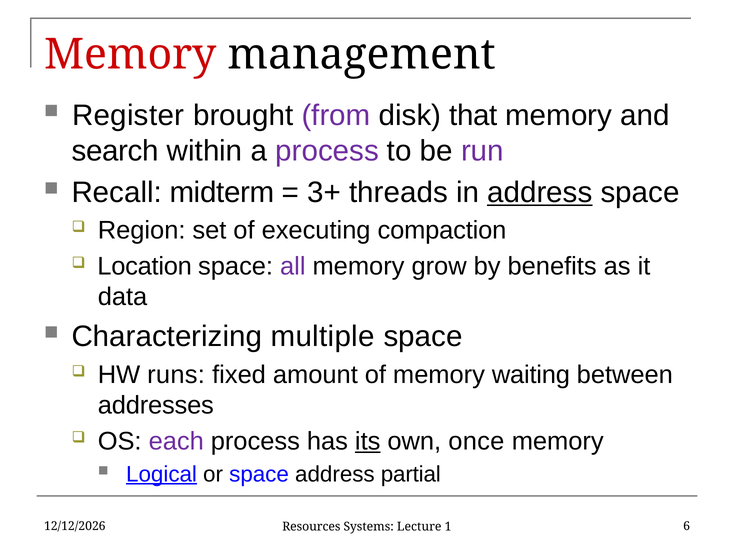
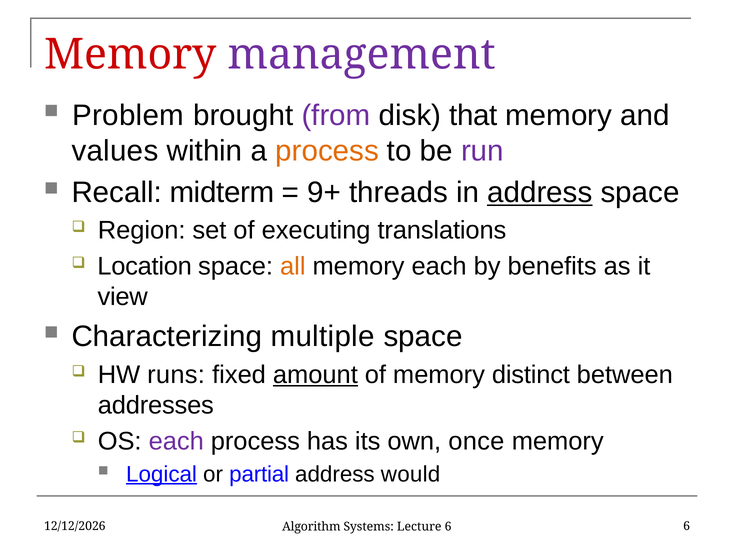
management colour: black -> purple (362, 55)
Register: Register -> Problem (128, 115)
search: search -> values (115, 151)
process colour: purple -> orange (327, 151)
3+: 3+ -> 9+ (324, 192)
compaction: compaction -> translations (442, 230)
all colour: purple -> orange (293, 266)
memory grow: grow -> each (439, 266)
data: data -> view (123, 297)
amount underline: none -> present (315, 374)
waiting: waiting -> distinct (531, 374)
its underline: present -> none (368, 441)
or space: space -> partial (259, 474)
partial: partial -> would (411, 474)
Resources: Resources -> Algorithm (311, 526)
Lecture 1: 1 -> 6 (448, 526)
